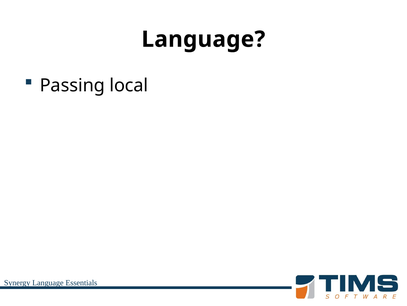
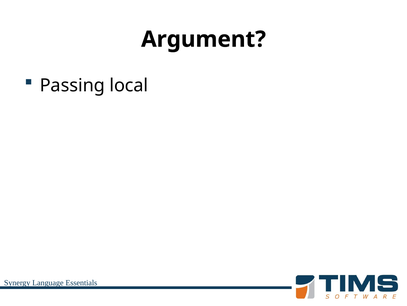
Language: Language -> Argument (204, 39)
